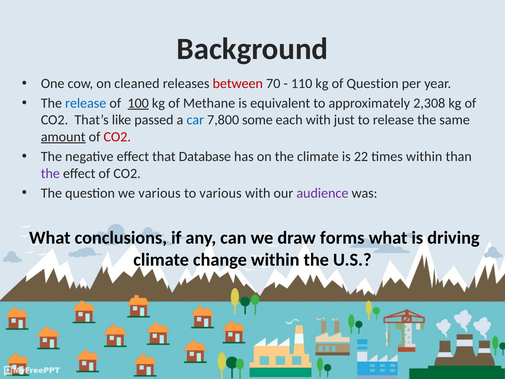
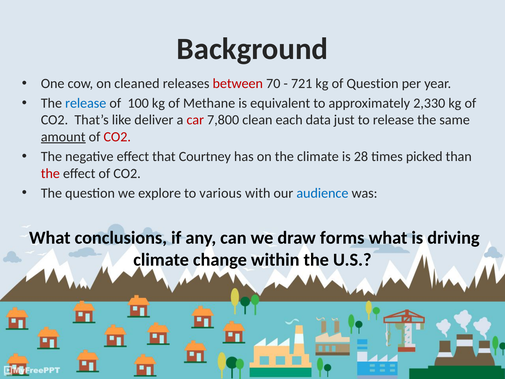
110: 110 -> 721 (302, 83)
100 underline: present -> none (138, 103)
2,308: 2,308 -> 2,330 (429, 103)
passed: passed -> deliver (154, 120)
car colour: blue -> red (195, 120)
some: some -> clean (257, 120)
each with: with -> data (318, 120)
Database: Database -> Courtney (205, 156)
22: 22 -> 28 (361, 156)
times within: within -> picked (424, 156)
the colour: purple -> red (50, 173)
we various: various -> explore (160, 193)
audience colour: purple -> blue (322, 193)
